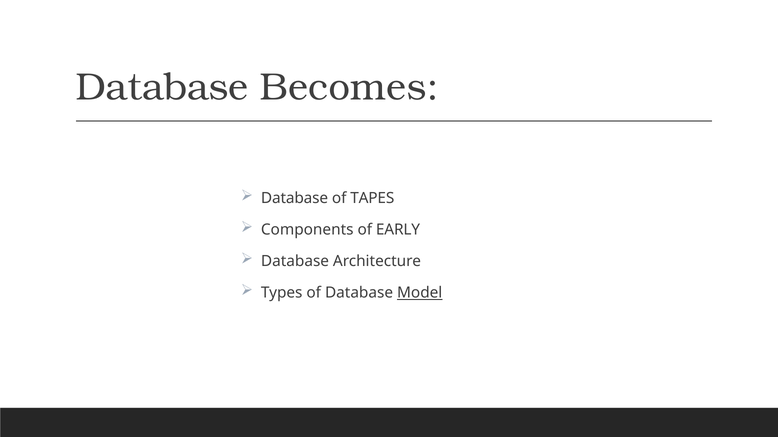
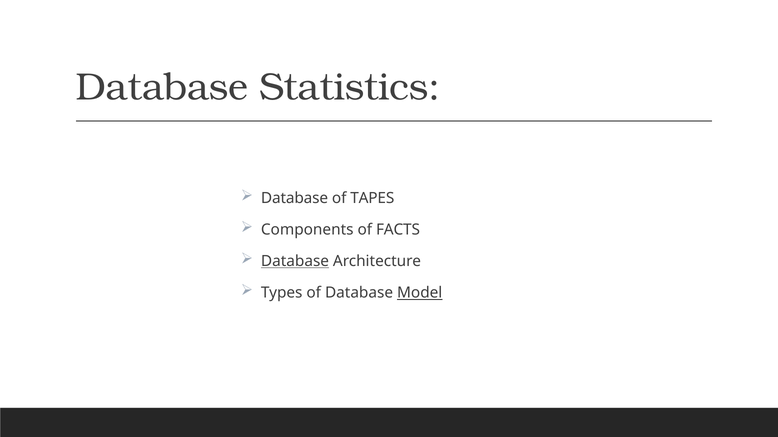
Becomes: Becomes -> Statistics (350, 87)
EARLY: EARLY -> FACTS (398, 230)
Database underline: none -> present (295, 262)
